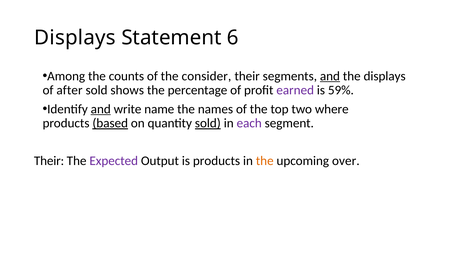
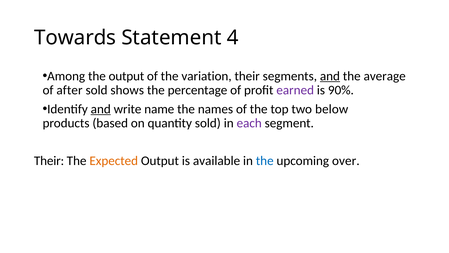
Displays: Displays -> Towards (75, 38)
6: 6 -> 4 (233, 38)
the counts: counts -> output (126, 76)
consider: consider -> variation (207, 76)
the displays: displays -> average (385, 76)
59%: 59% -> 90% (341, 90)
where: where -> below (332, 109)
based underline: present -> none (110, 123)
sold underline: present -> none (208, 123)
Expected colour: purple -> orange (114, 161)
is products: products -> available (217, 161)
the colour: orange -> blue (265, 161)
